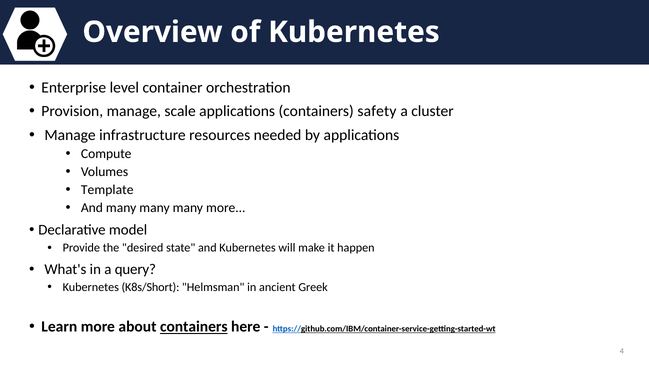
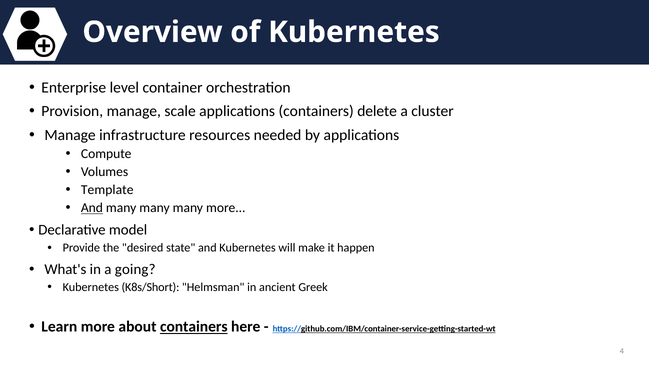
safety: safety -> delete (377, 111)
And underline: none -> present (92, 208)
query: query -> going (135, 269)
